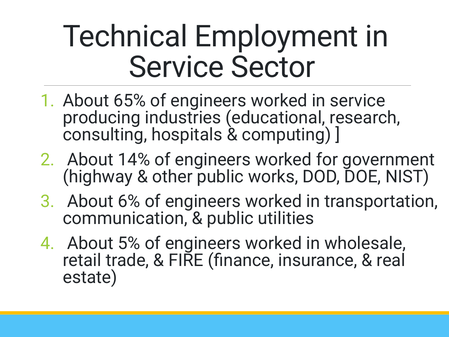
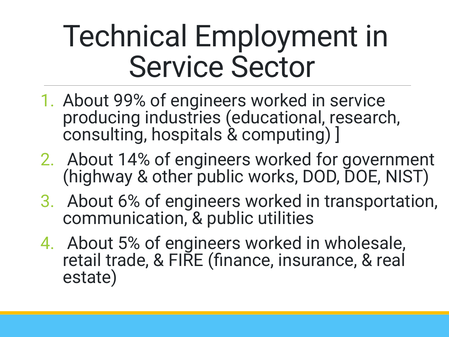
65%: 65% -> 99% (130, 101)
